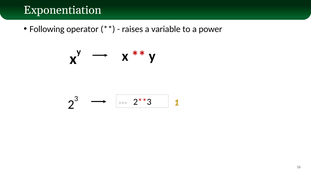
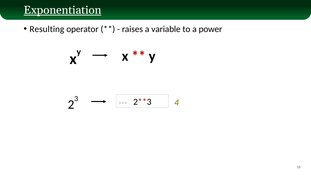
Exponentiation underline: none -> present (63, 10)
Following: Following -> Resulting (47, 29)
1: 1 -> 4 (177, 103)
